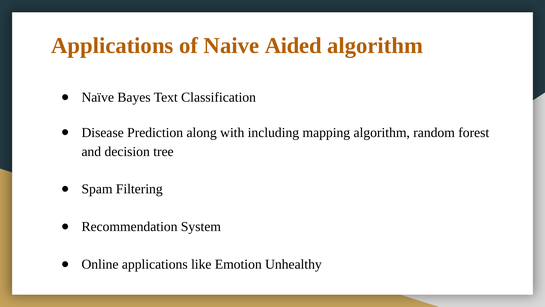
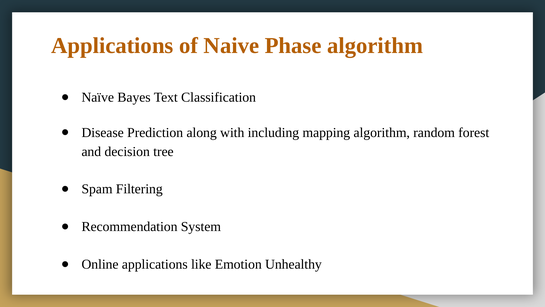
Aided: Aided -> Phase (293, 46)
